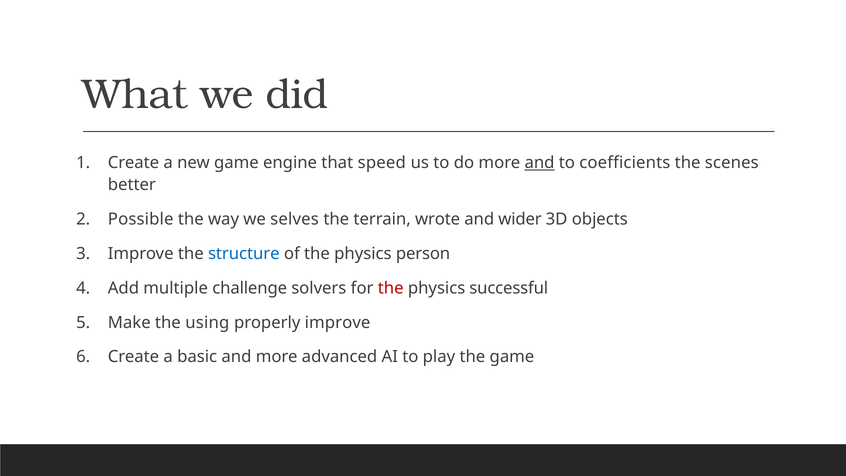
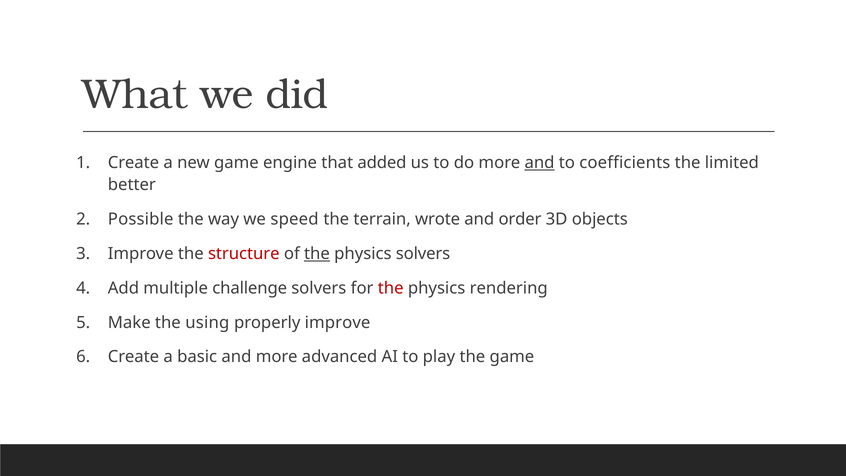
speed: speed -> added (382, 163)
scenes: scenes -> limited (732, 163)
selves: selves -> speed (295, 219)
wider: wider -> order (520, 219)
structure colour: blue -> red (244, 254)
the underline: none -> present (317, 254)
physics person: person -> solvers (423, 254)
successful: successful -> rendering (509, 288)
